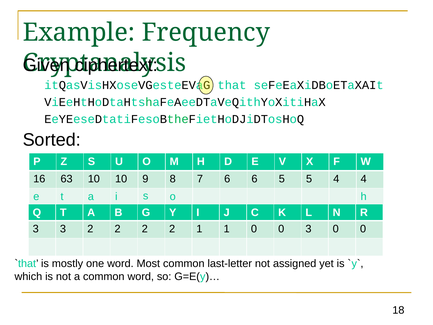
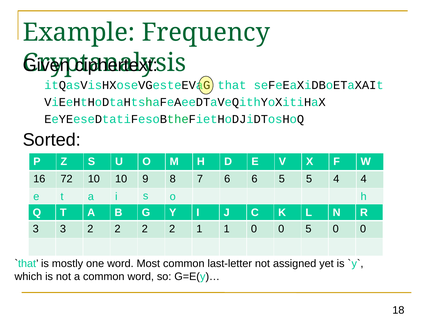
63: 63 -> 72 (67, 179)
0 3: 3 -> 5 (308, 229)
